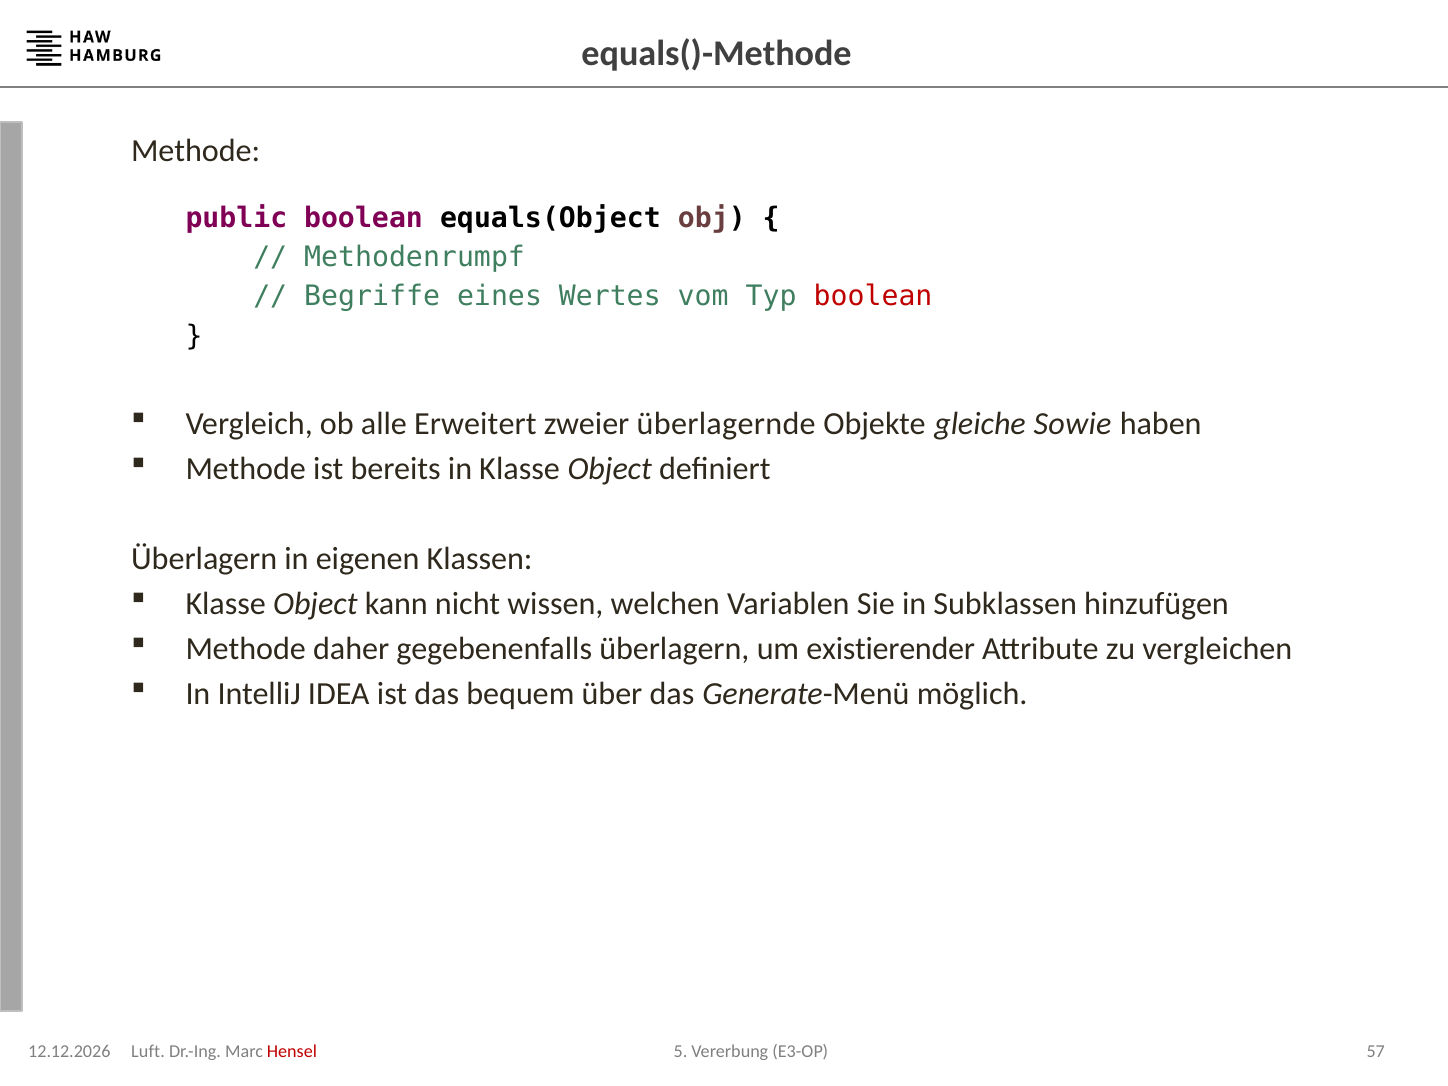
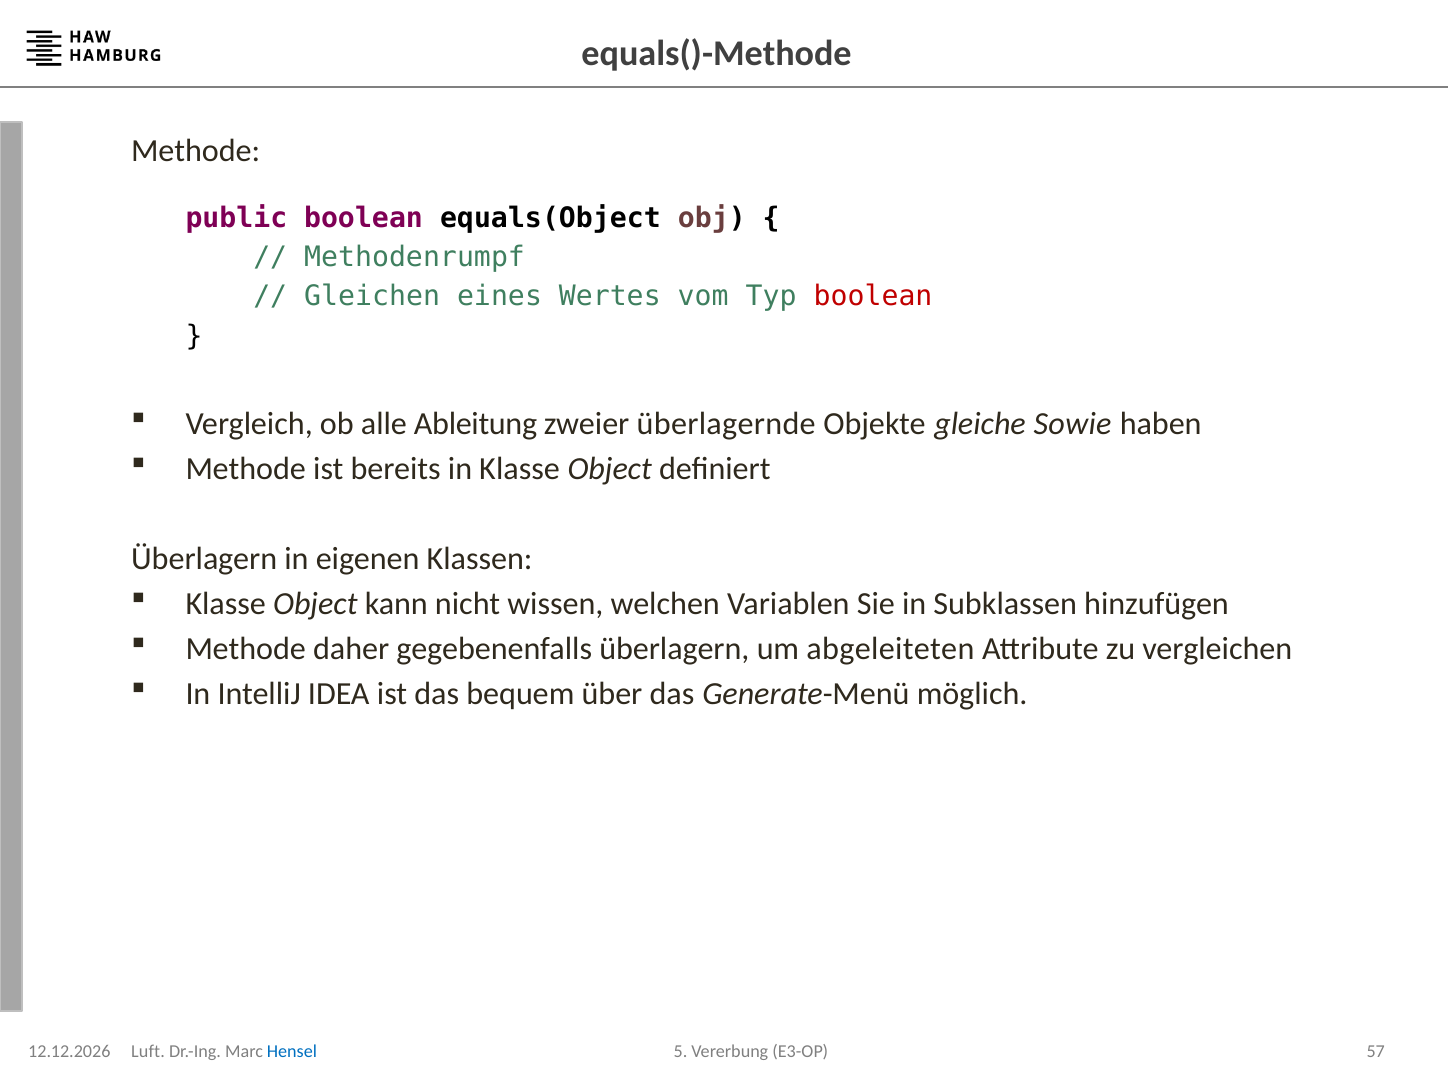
Begriffe: Begriffe -> Gleichen (372, 297)
Erweitert: Erweitert -> Ableitung (476, 424)
existierender: existierender -> abgeleiteten (890, 649)
Hensel colour: red -> blue (292, 1051)
